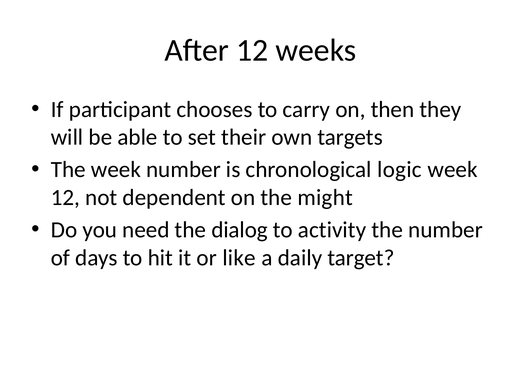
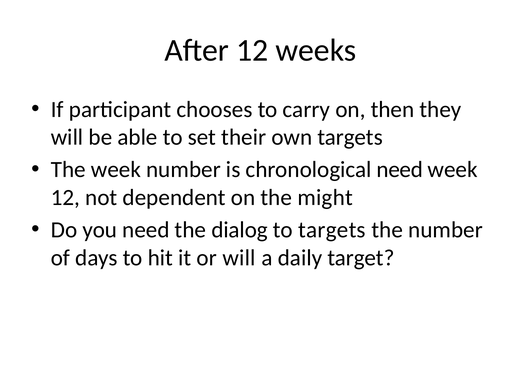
chronological logic: logic -> need (400, 170)
to activity: activity -> targets (332, 230)
or like: like -> will (239, 258)
